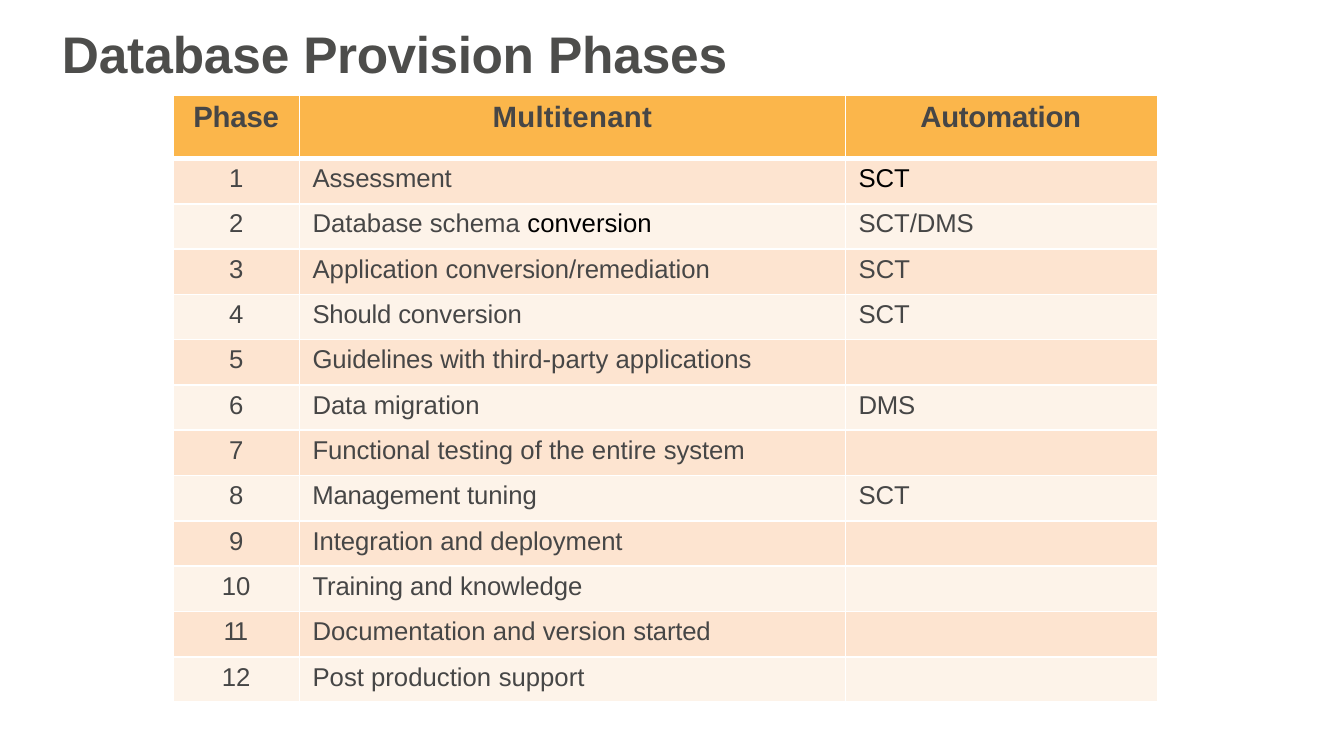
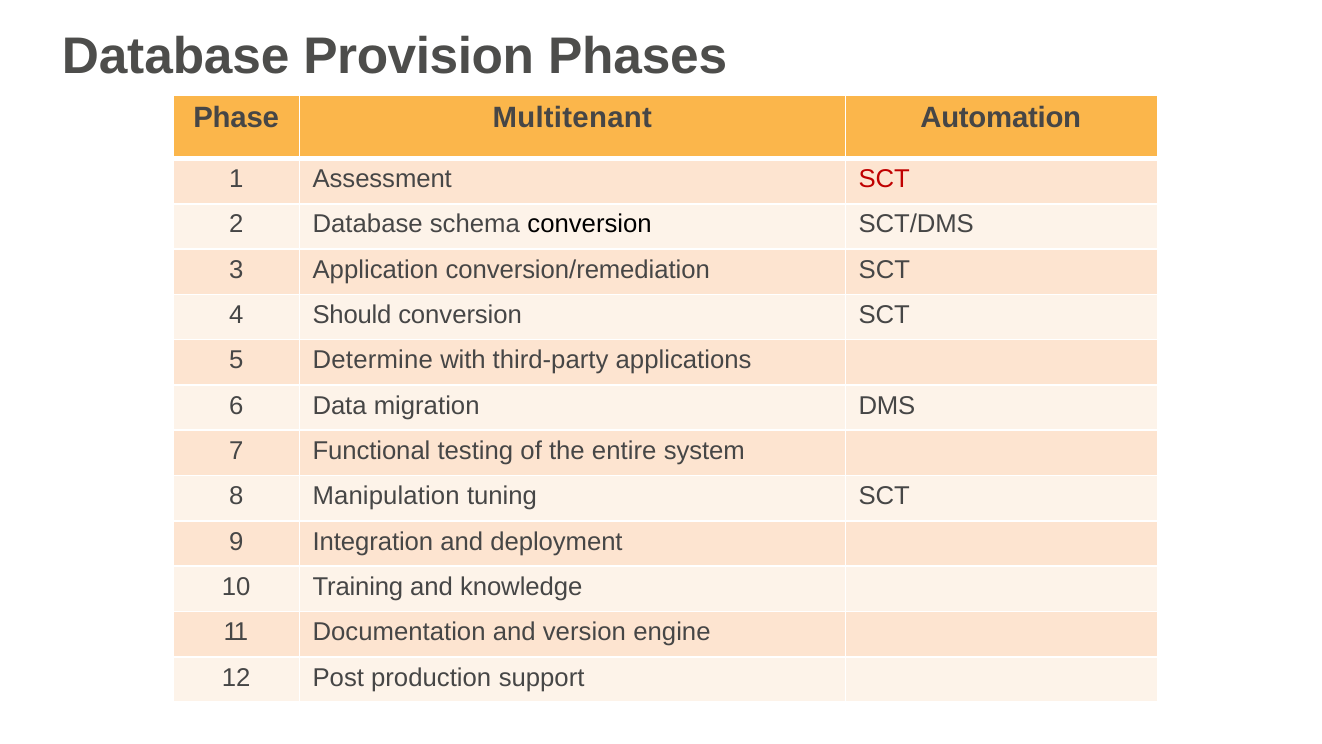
SCT colour: black -> red (884, 179)
Guidelines: Guidelines -> Determine (373, 360)
Management: Management -> Manipulation (386, 496)
started: started -> engine (672, 632)
